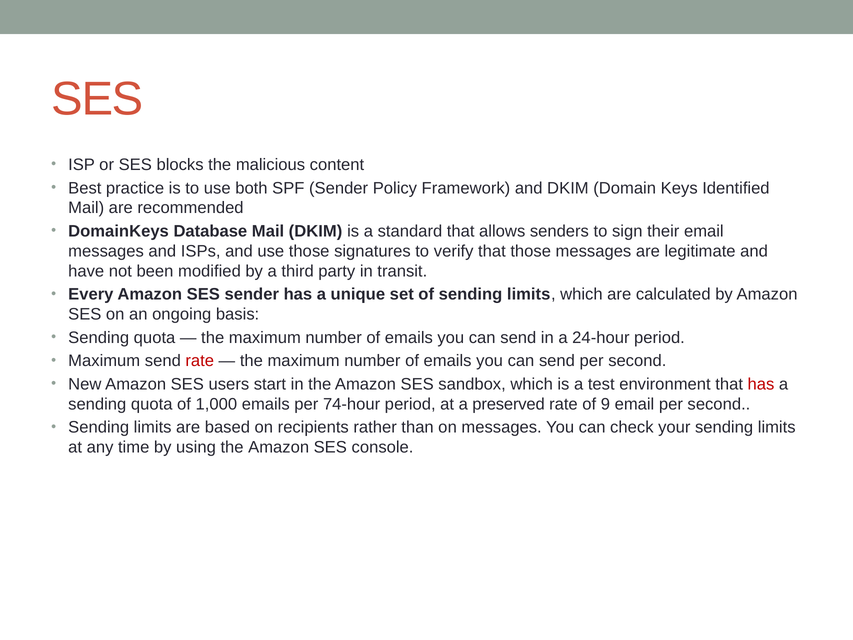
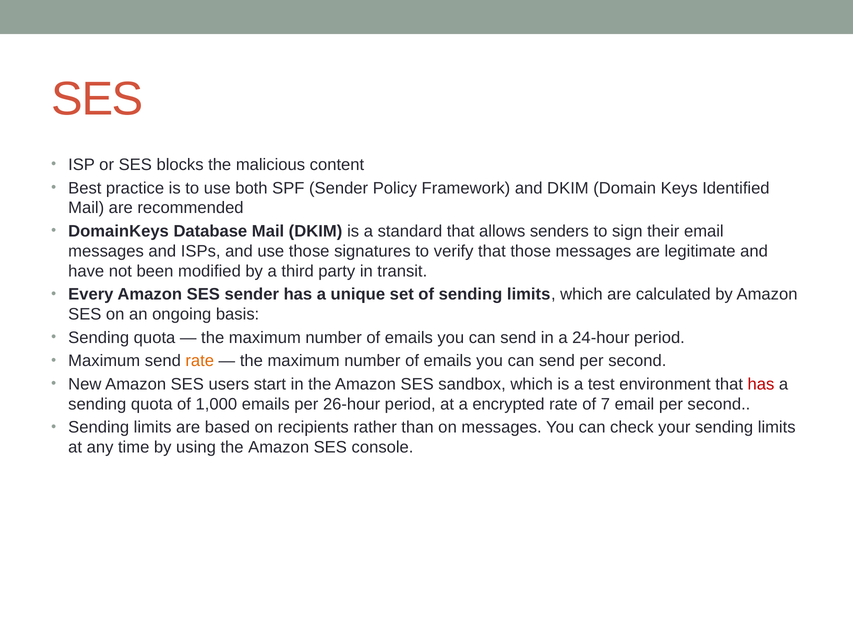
rate colour: red -> orange (200, 361)
74-hour: 74-hour -> 26-hour (352, 404)
preserved: preserved -> encrypted (509, 404)
9: 9 -> 7 (605, 404)
